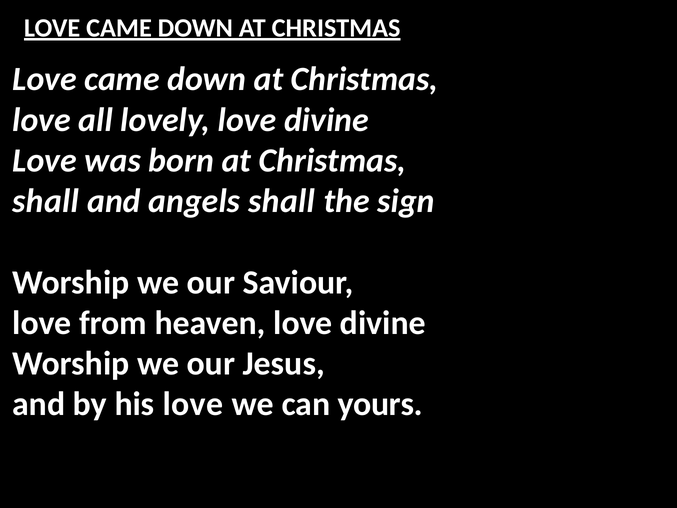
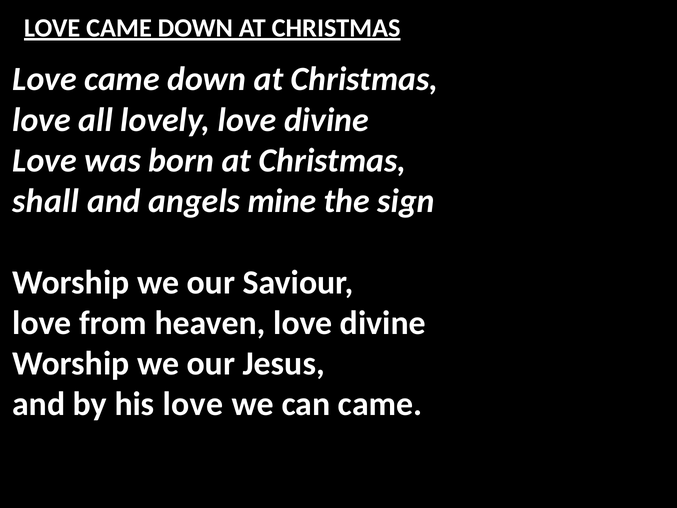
angels shall: shall -> mine (282, 201)
can yours: yours -> came (380, 404)
